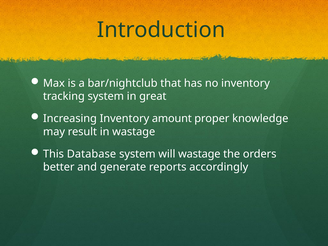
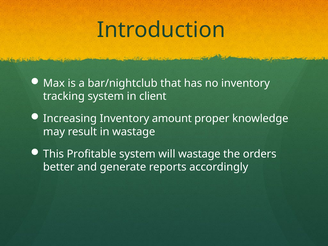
great: great -> client (153, 96)
Database: Database -> Profitable (92, 154)
